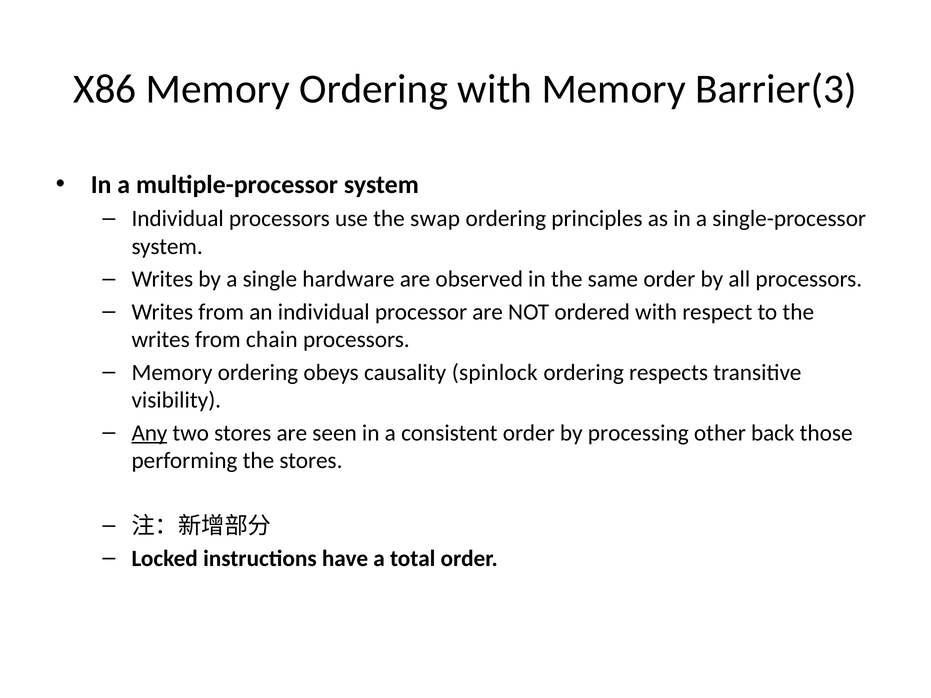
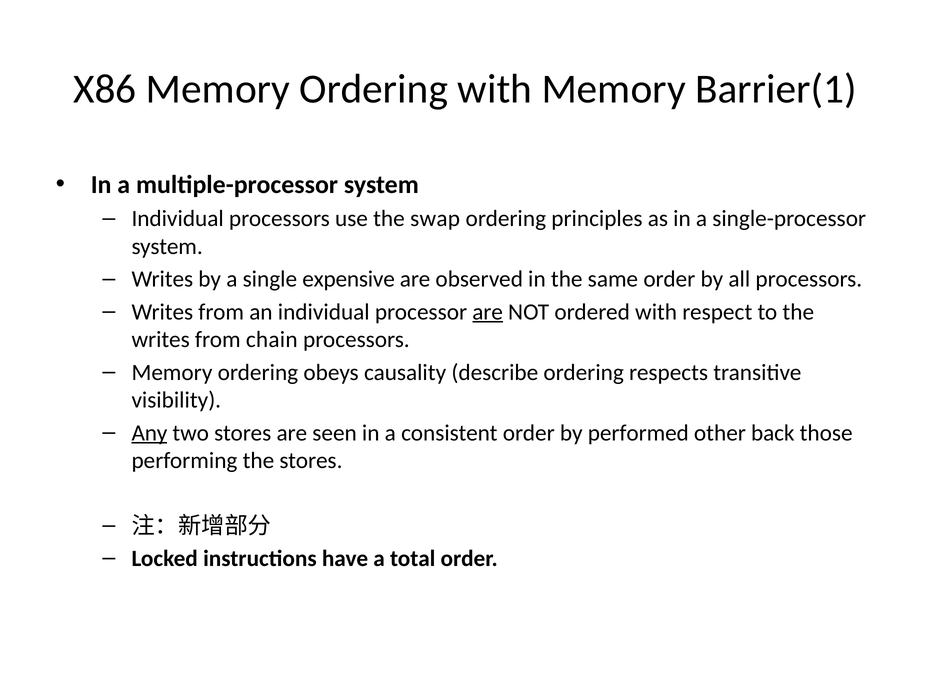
Barrier(3: Barrier(3 -> Barrier(1 (776, 89)
hardware: hardware -> expensive (349, 279)
are underline: none -> present (488, 312)
spinlock: spinlock -> describe (495, 372)
processing: processing -> performed (638, 433)
